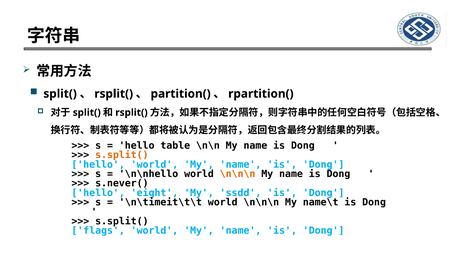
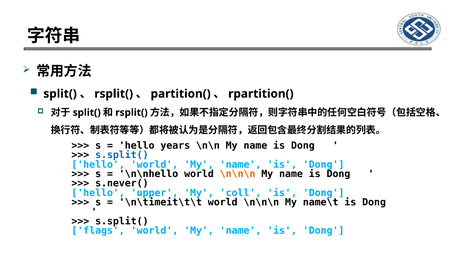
table: table -> years (175, 145)
s.split( colour: orange -> blue (122, 155)
eight: eight -> upper (155, 192)
ssdd: ssdd -> coll (241, 192)
